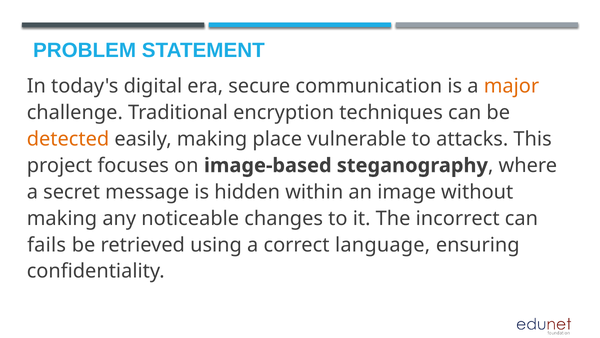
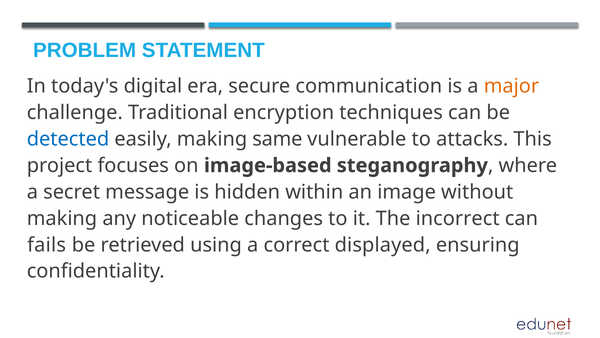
detected colour: orange -> blue (68, 139)
place: place -> same (277, 139)
language: language -> displayed (383, 245)
